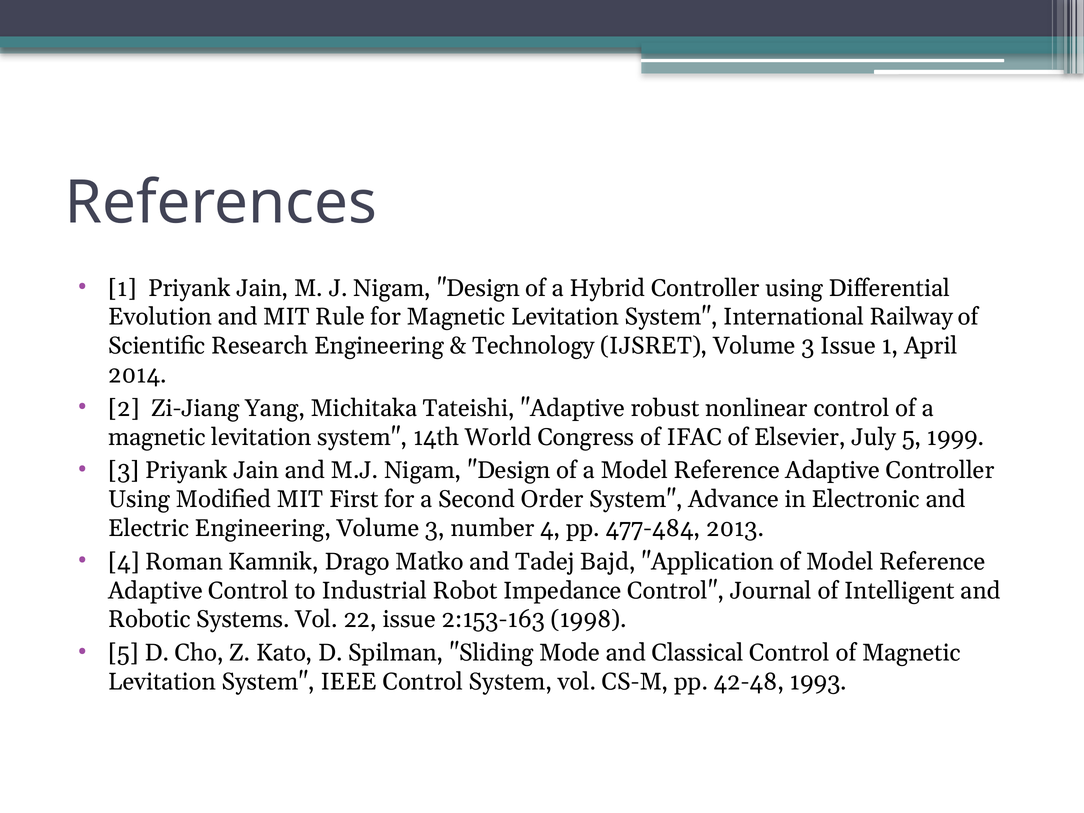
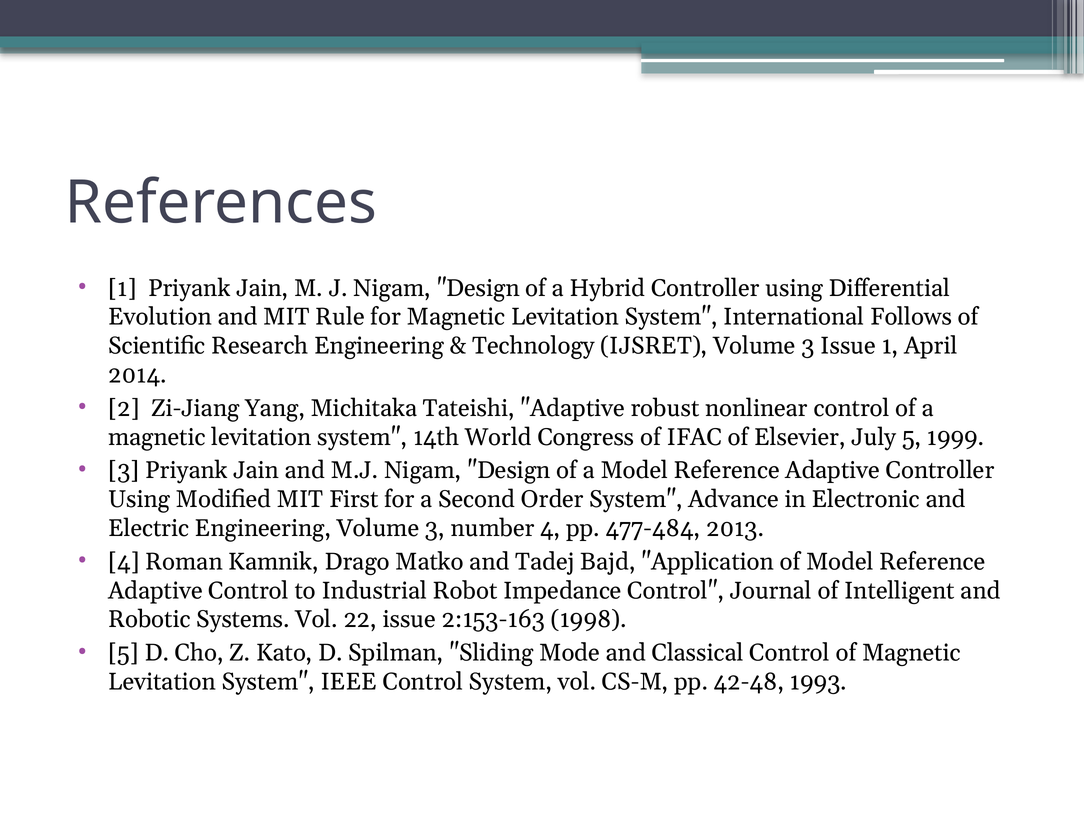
Railway: Railway -> Follows (911, 317)
